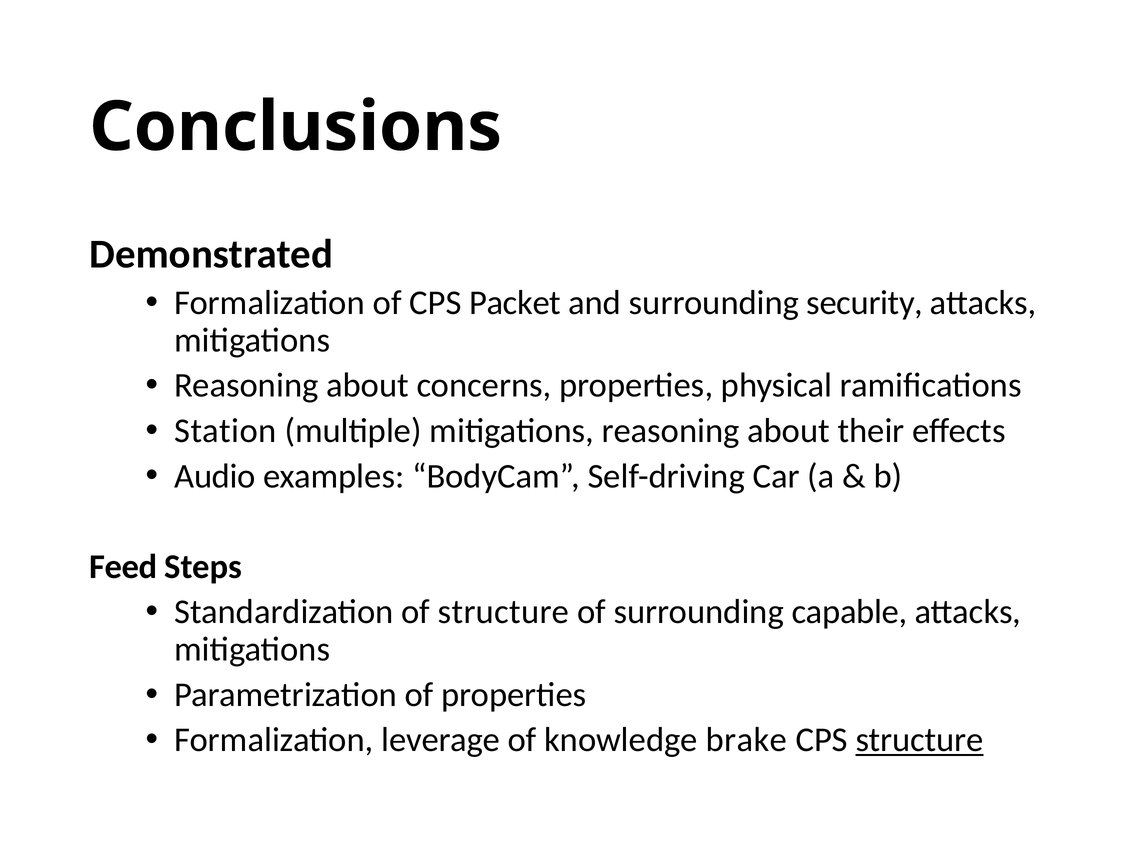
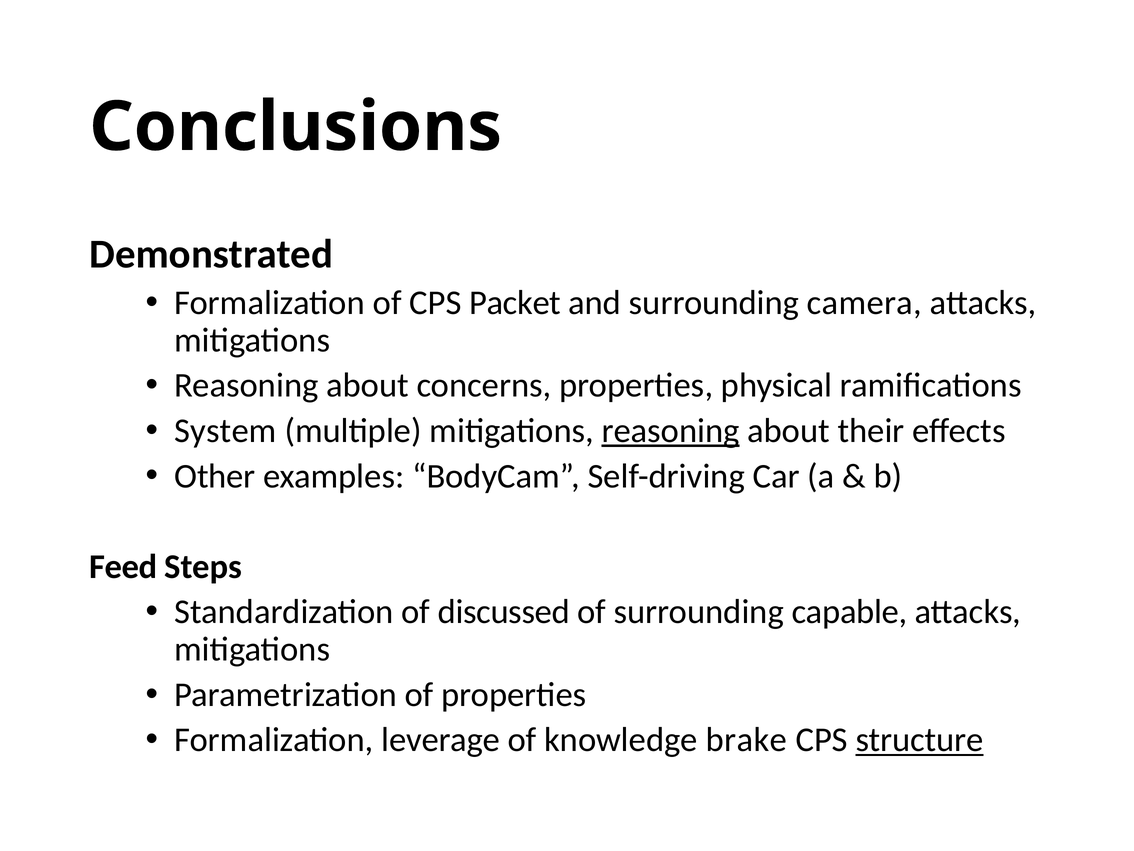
security: security -> camera (864, 303)
Station: Station -> System (225, 431)
reasoning underline: none -> present (671, 431)
Audio: Audio -> Other (215, 476)
of structure: structure -> discussed (504, 612)
